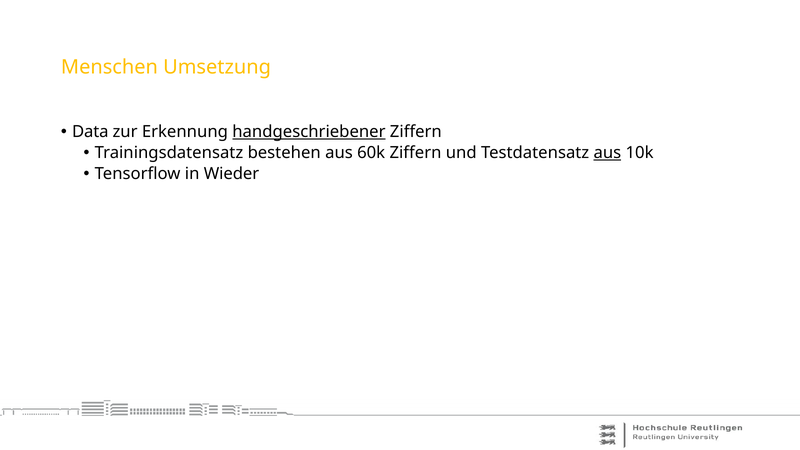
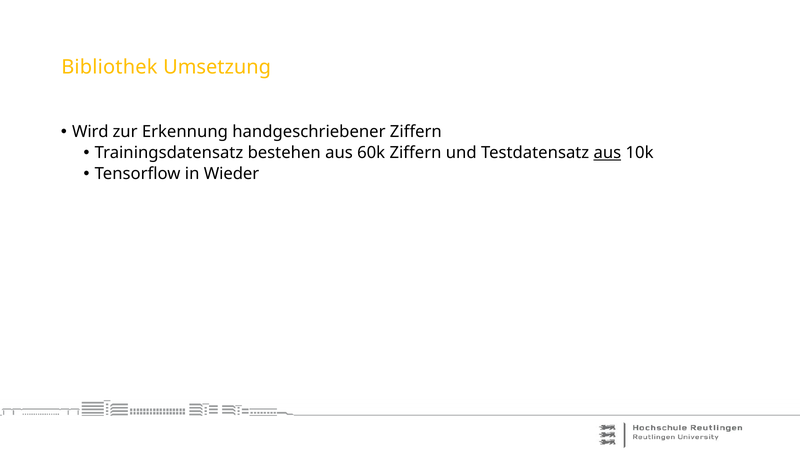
Menschen: Menschen -> Bibliothek (109, 67)
Data: Data -> Wird (90, 132)
handgeschriebener underline: present -> none (309, 132)
